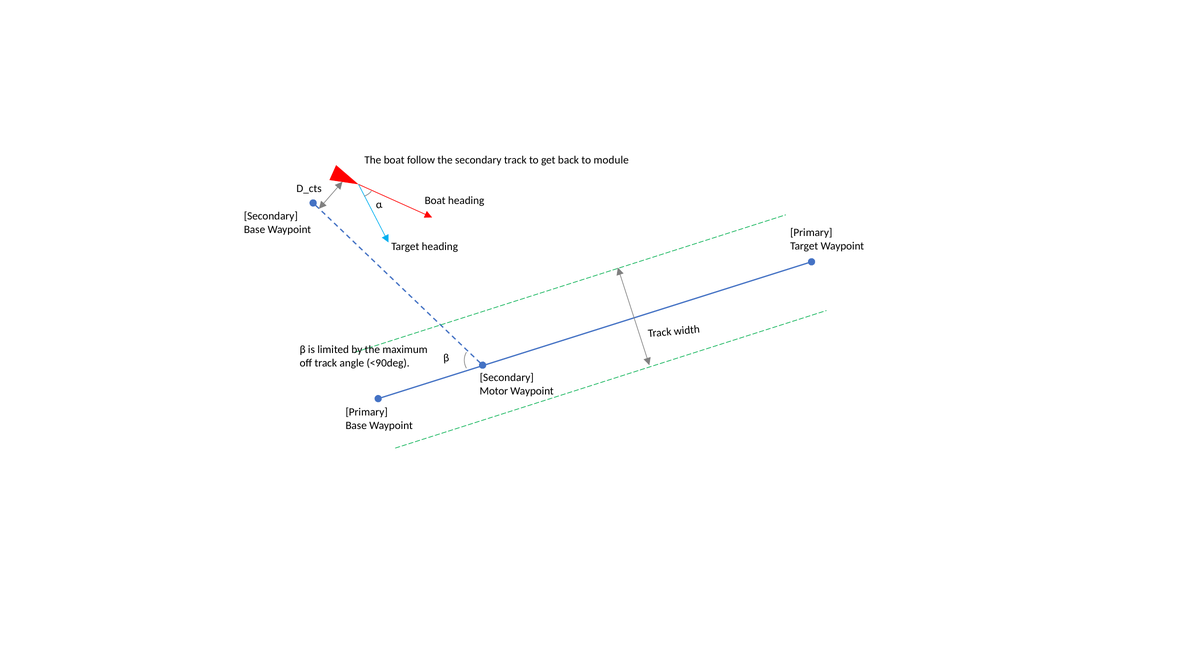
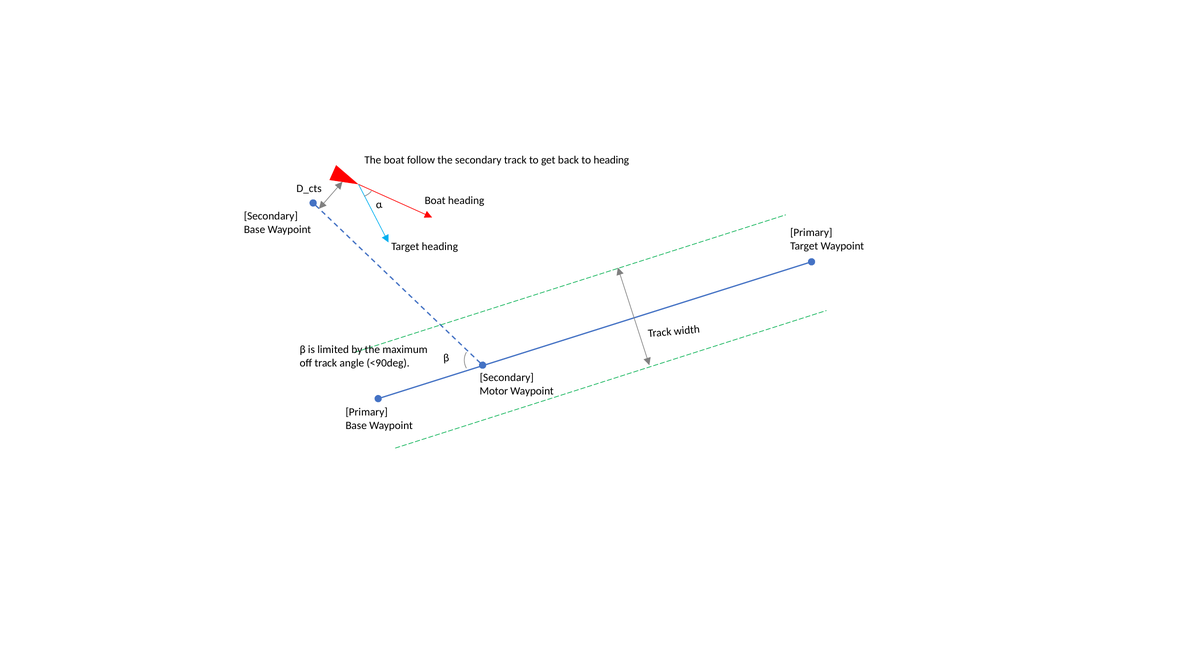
to module: module -> heading (611, 160)
